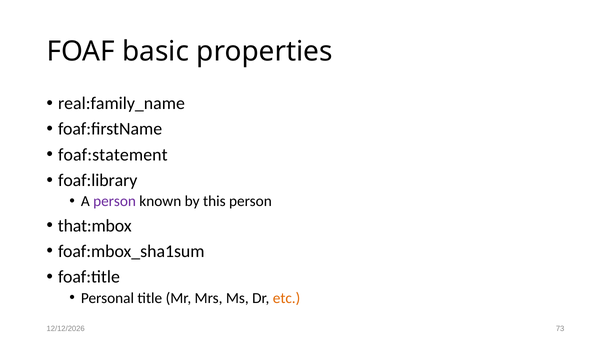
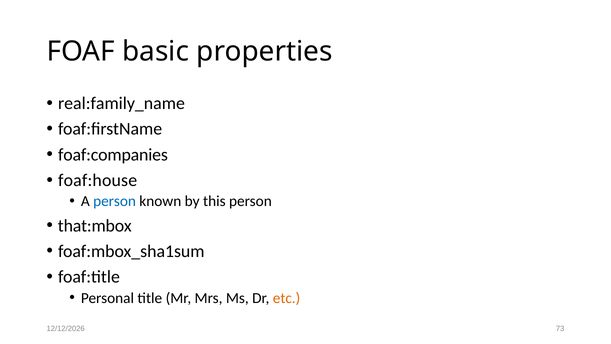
foaf:statement: foaf:statement -> foaf:companies (113, 155)
foaf:library: foaf:library -> foaf:house (98, 180)
person colour: purple -> blue (115, 201)
